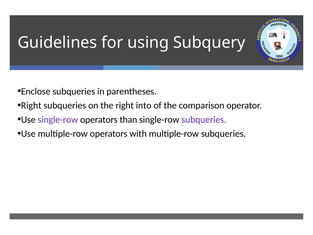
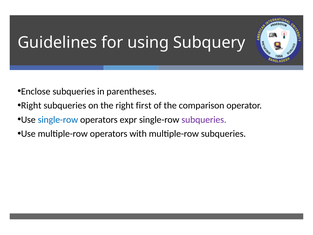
into: into -> first (144, 105)
single-row colour: purple -> blue (58, 119)
than: than -> expr (128, 119)
